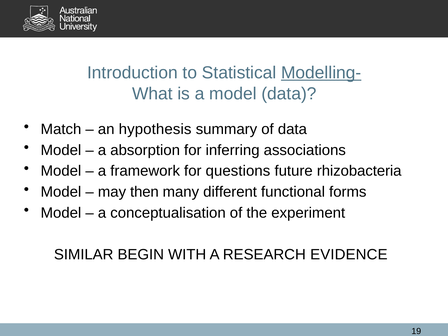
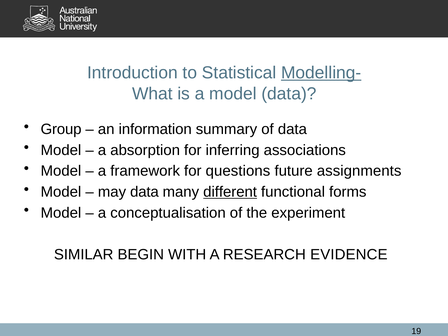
Match: Match -> Group (61, 129)
hypothesis: hypothesis -> information (155, 129)
rhizobacteria: rhizobacteria -> assignments (359, 171)
may then: then -> data (144, 192)
different underline: none -> present (230, 192)
